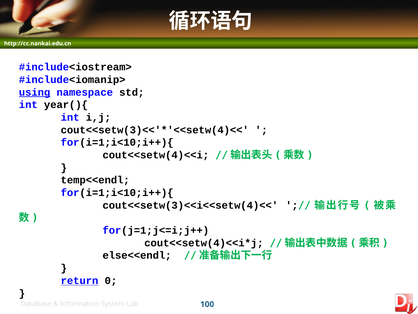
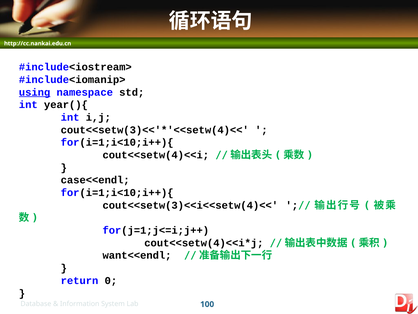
temp<<endl: temp<<endl -> case<<endl (95, 180)
else<<endl: else<<endl -> want<<endl (137, 255)
return underline: present -> none (80, 280)
